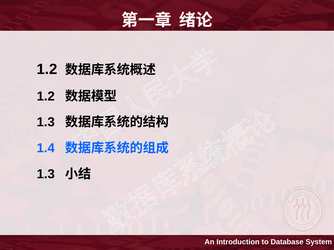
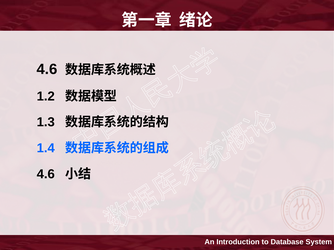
1.2: 1.2 -> 4.6 (47, 69)
1.3: 1.3 -> 4.6 (46, 174)
